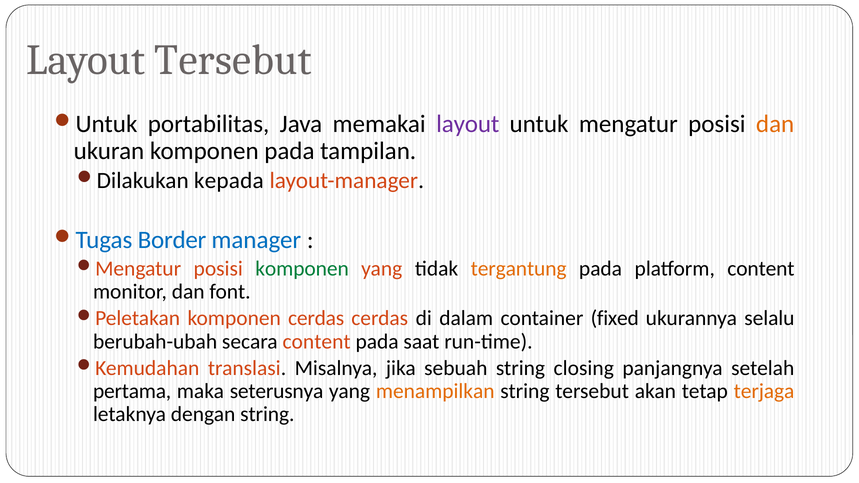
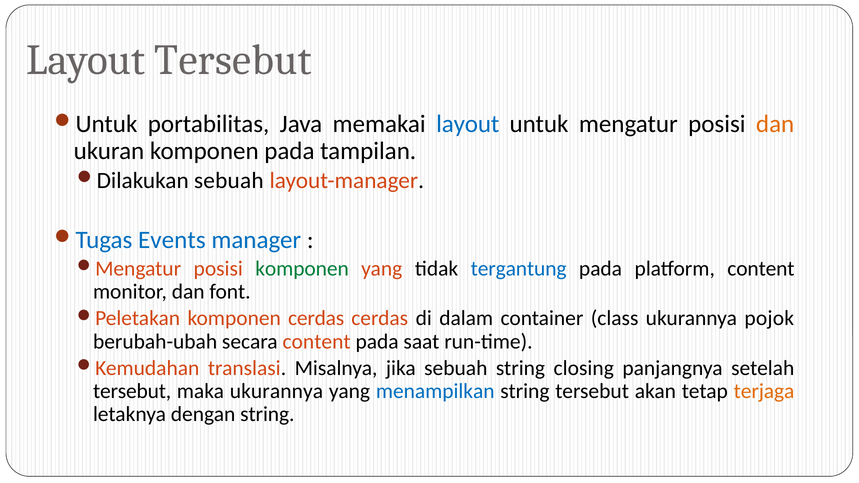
layout colour: purple -> blue (468, 124)
kepada: kepada -> sebuah (229, 181)
Border: Border -> Events (172, 240)
tergantung colour: orange -> blue (519, 269)
fixed: fixed -> class (615, 318)
selalu: selalu -> pojok (769, 318)
pertama: pertama -> tersebut (132, 391)
maka seterusnya: seterusnya -> ukurannya (276, 391)
menampilkan colour: orange -> blue (435, 391)
